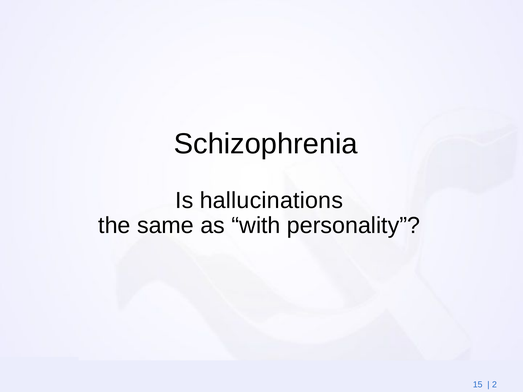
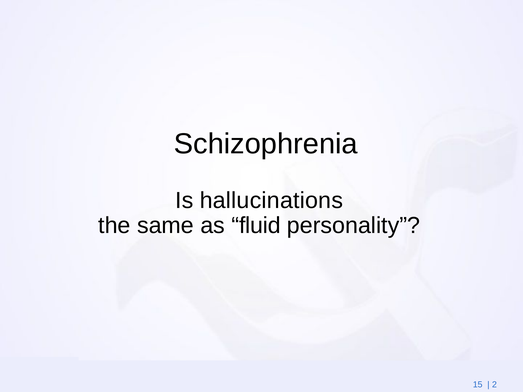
with: with -> fluid (256, 226)
